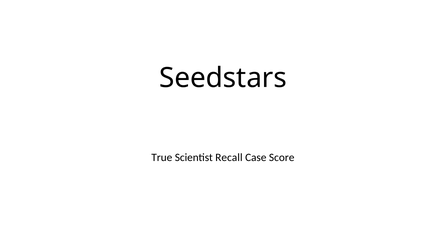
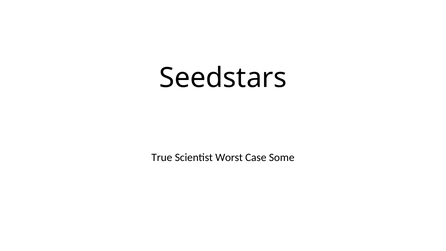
Recall: Recall -> Worst (229, 157)
Score: Score -> Some (282, 157)
